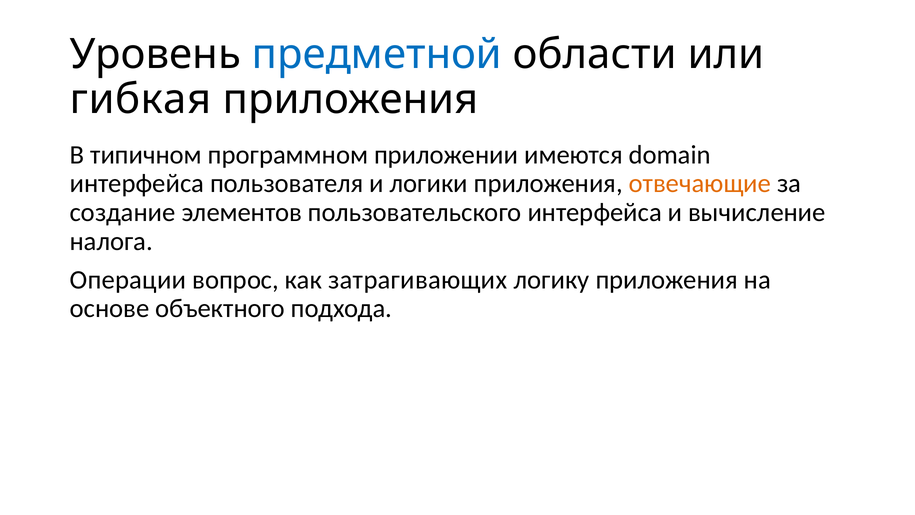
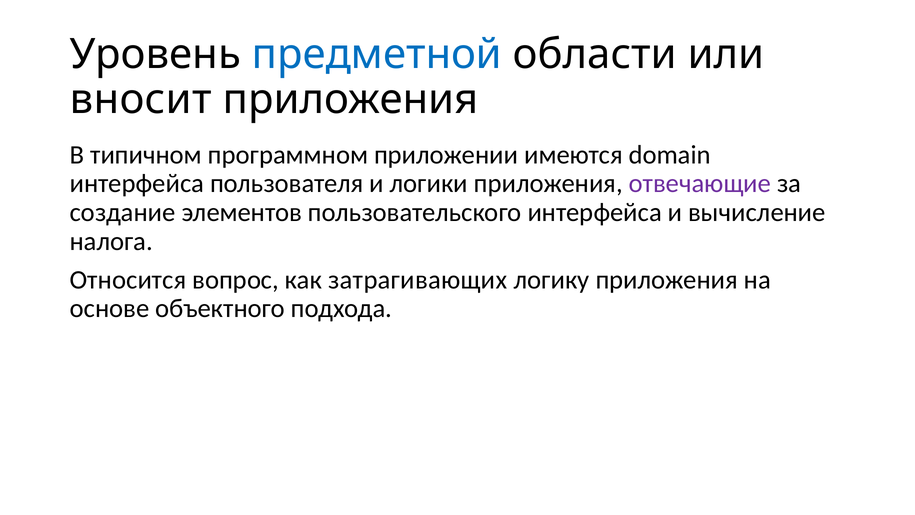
гибкая: гибкая -> вносит (141, 100)
отвечающие colour: orange -> purple (700, 184)
Операции: Операции -> Относится (128, 280)
